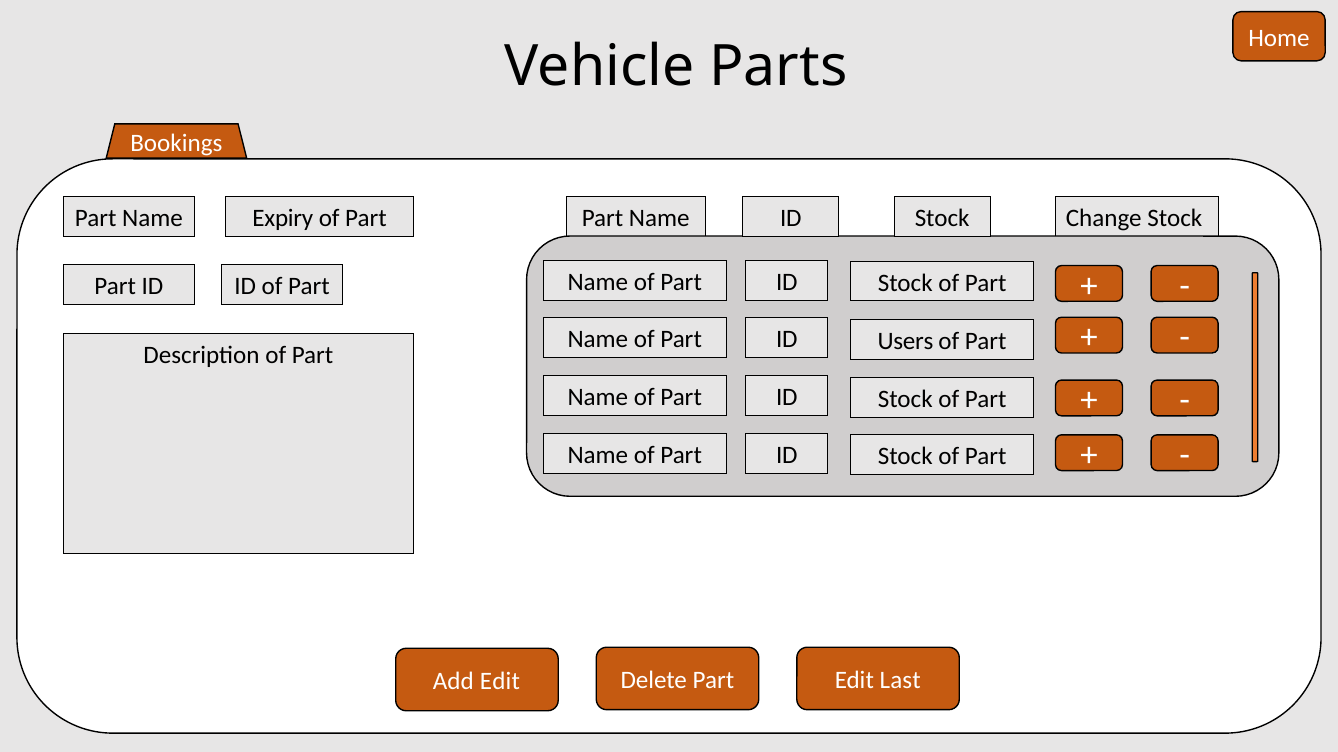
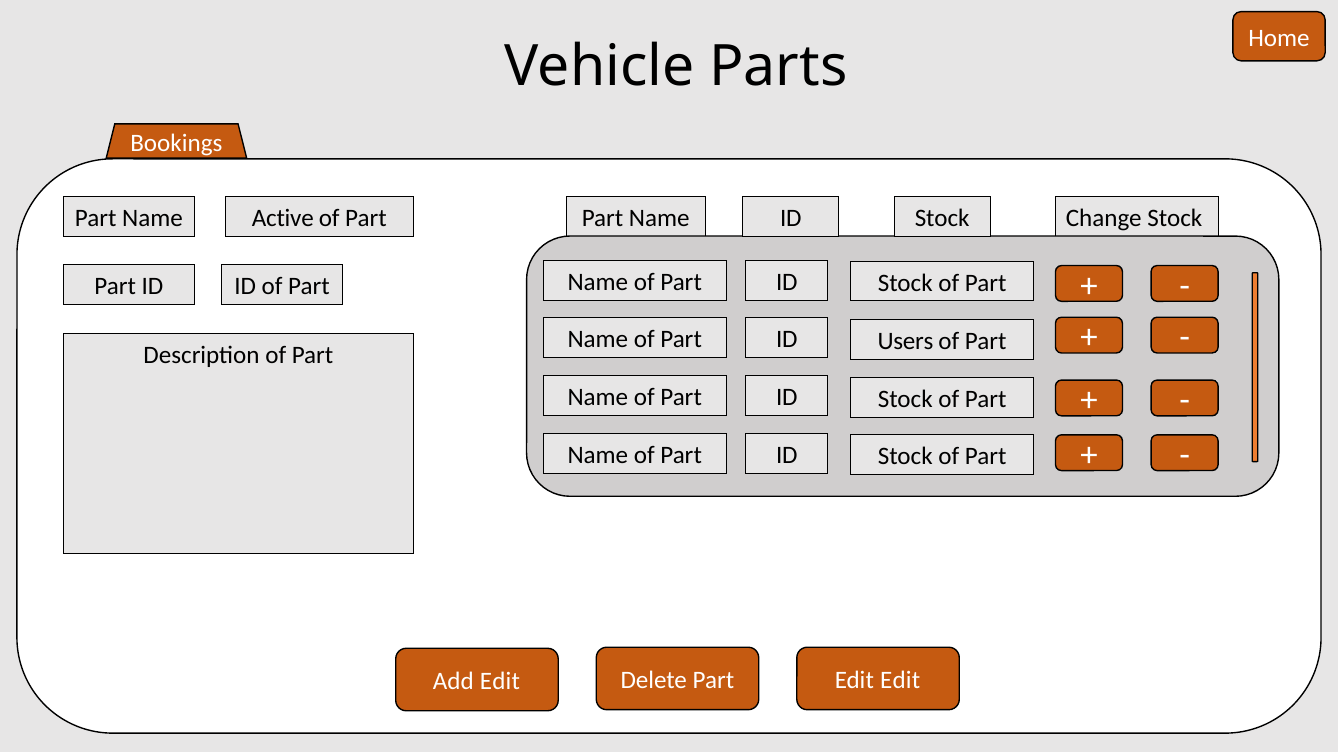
Expiry: Expiry -> Active (283, 218)
Edit Last: Last -> Edit (900, 681)
